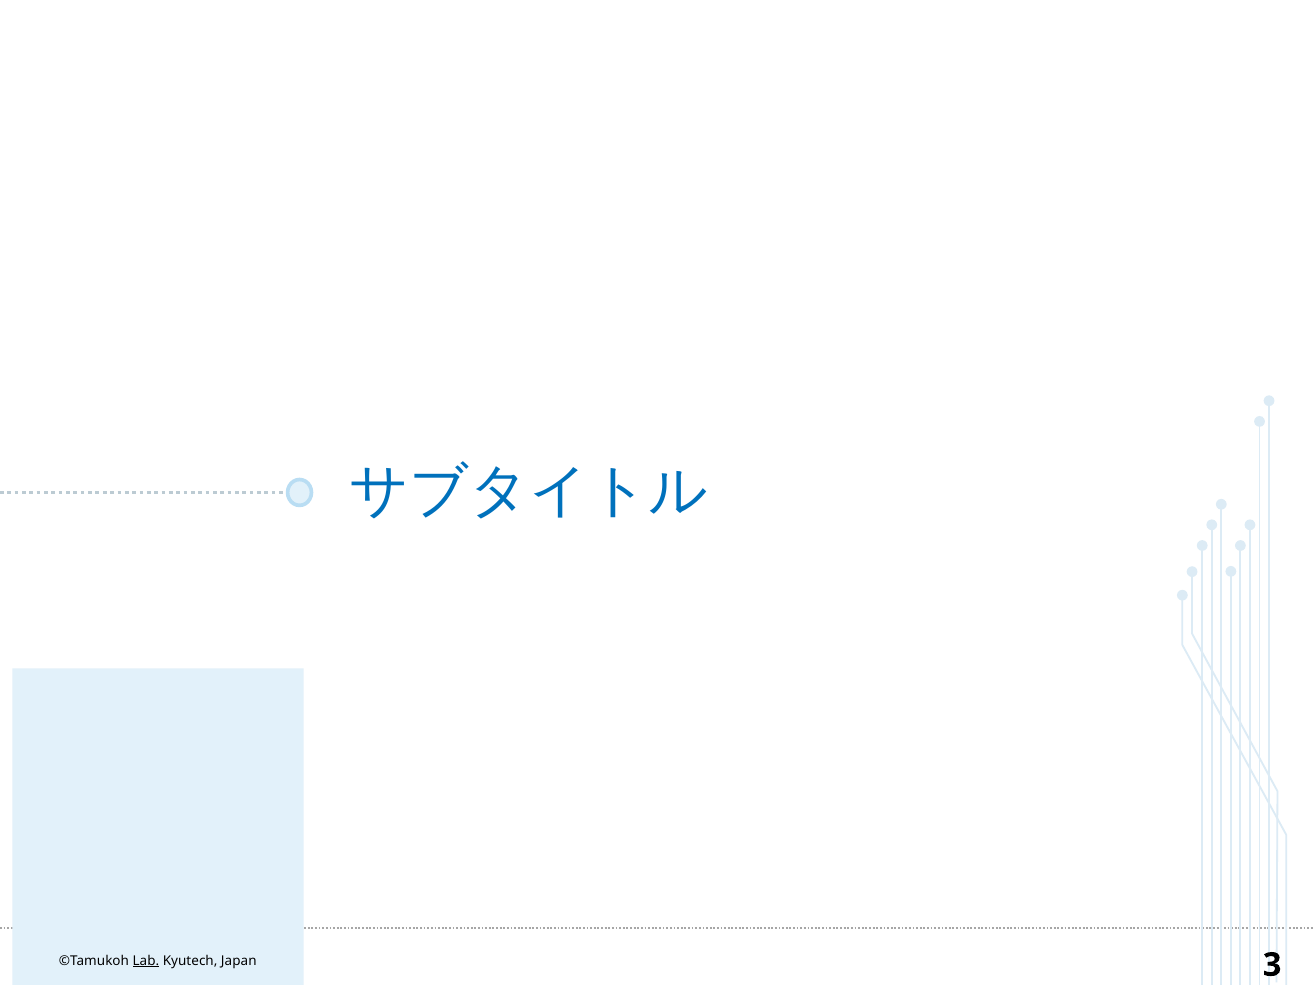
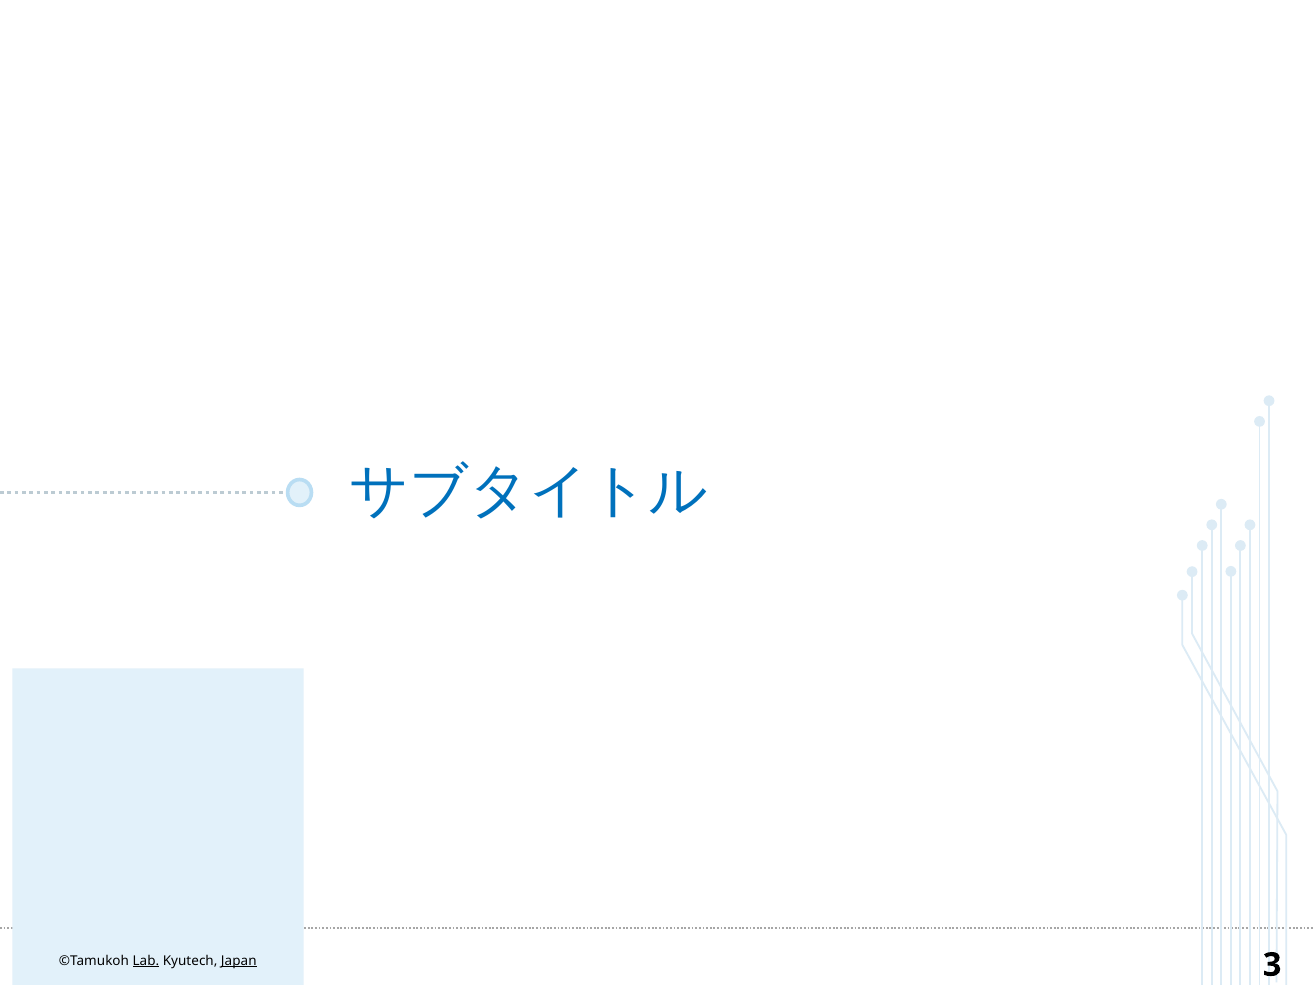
Japan underline: none -> present (239, 961)
